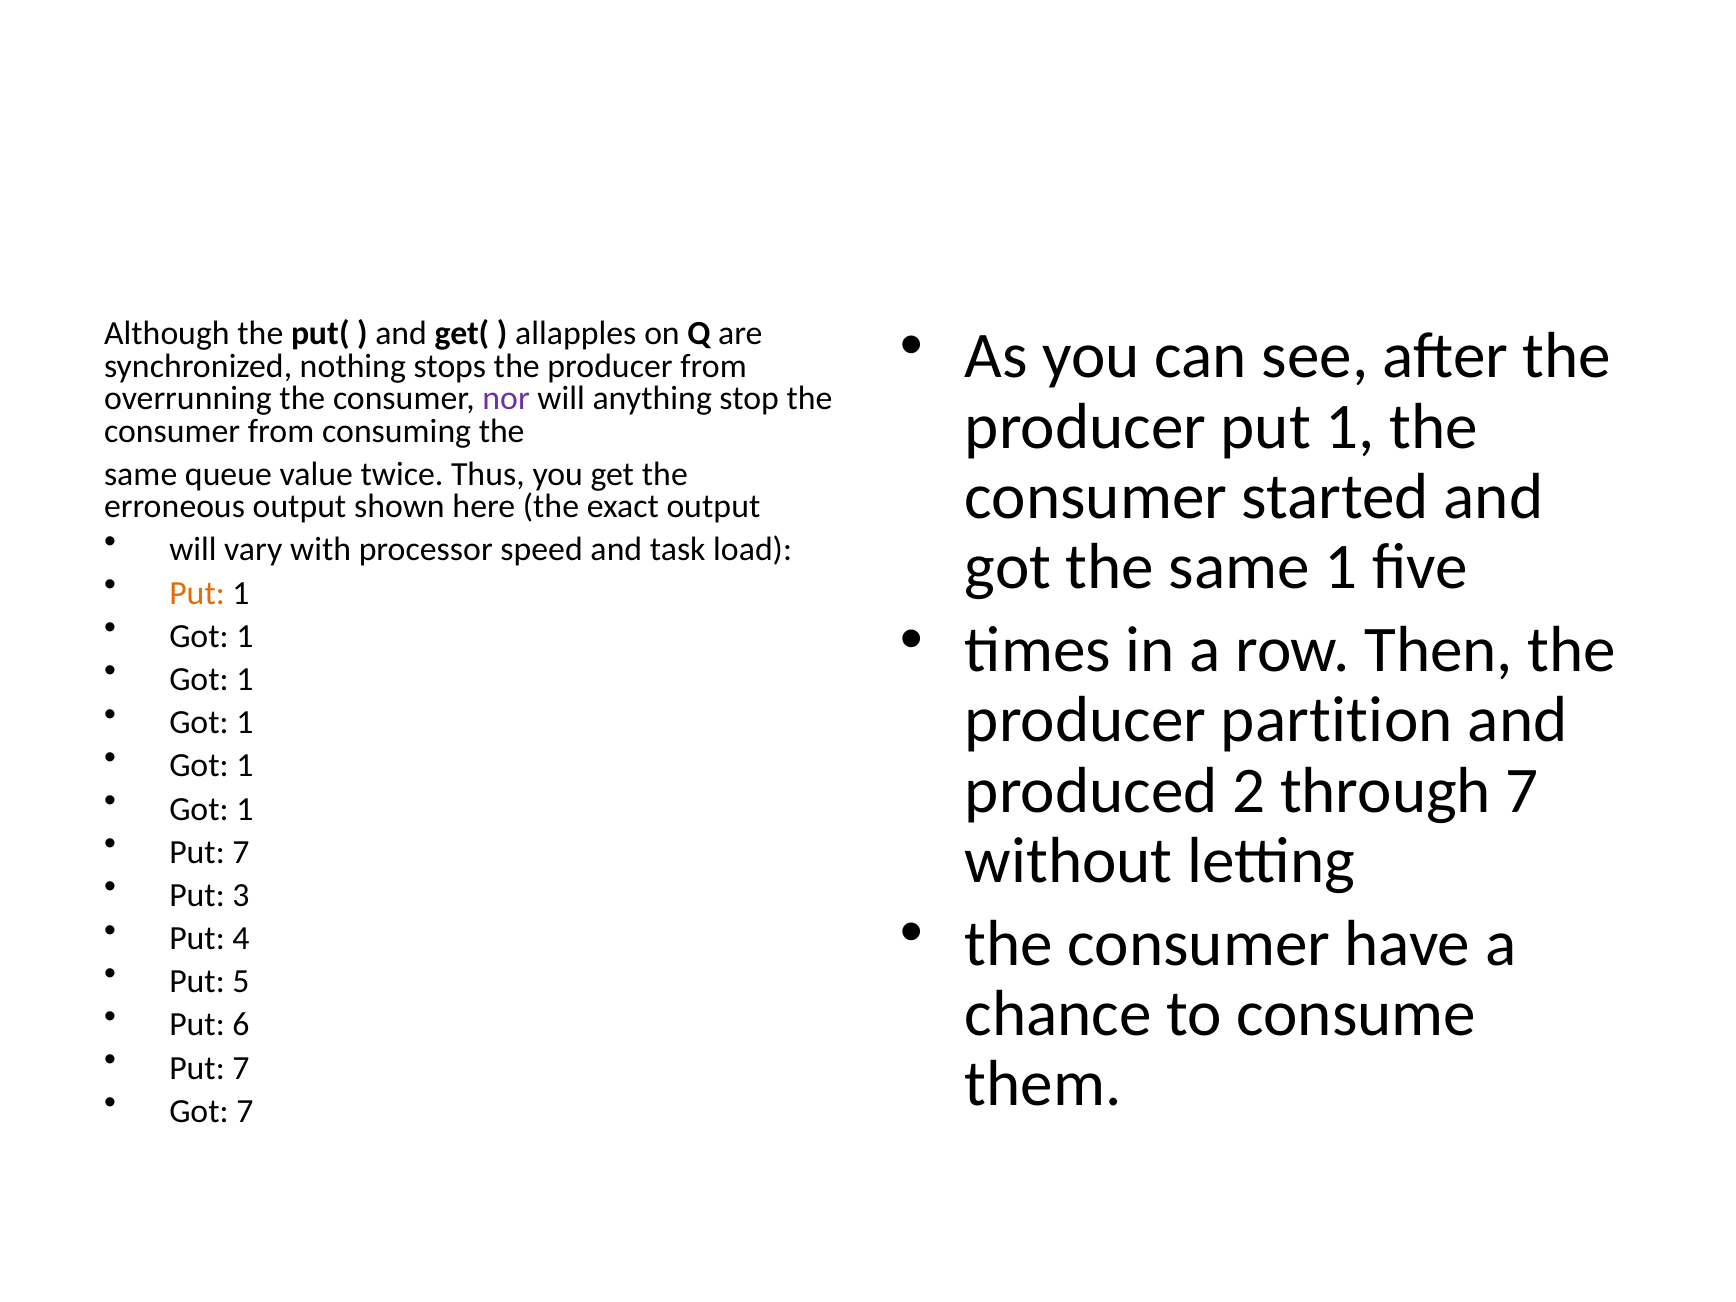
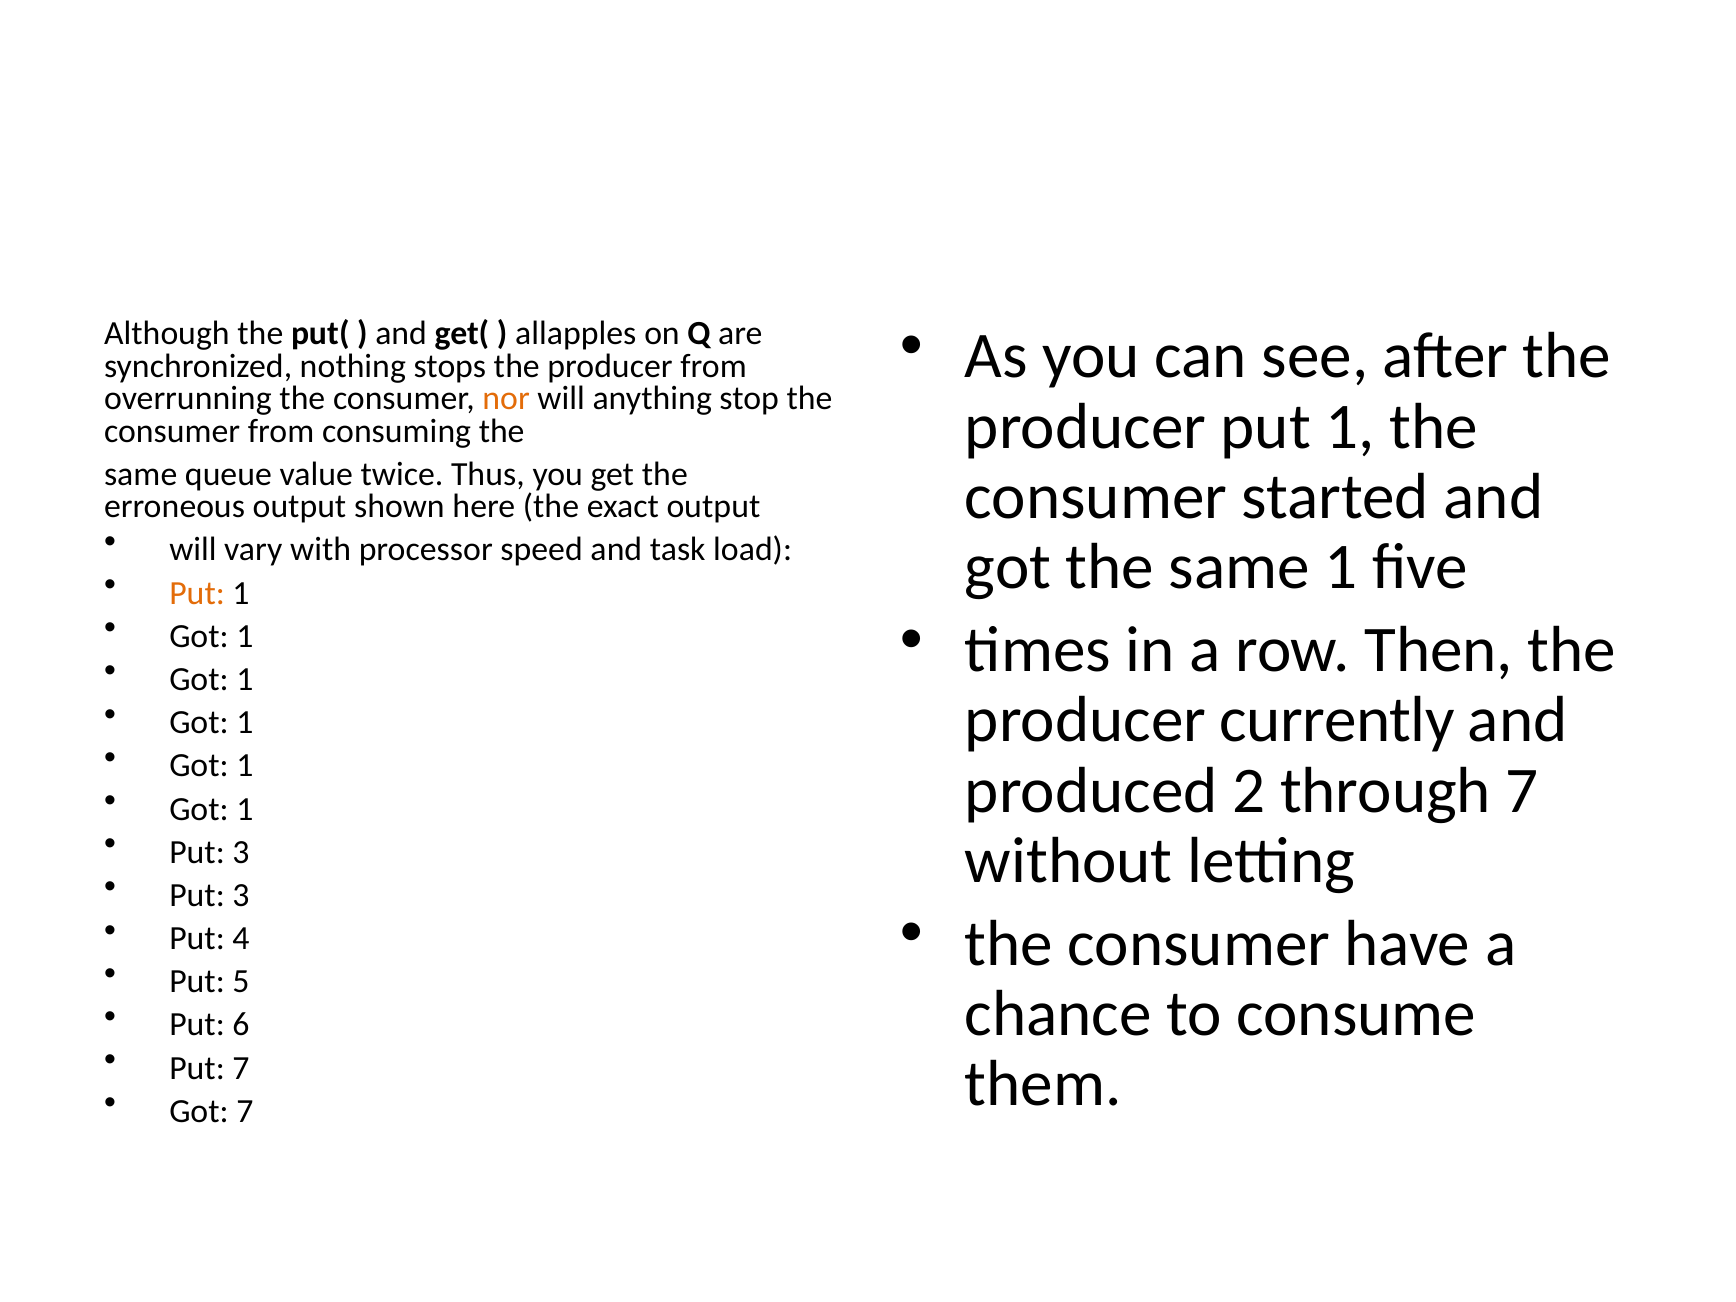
nor colour: purple -> orange (506, 399)
partition: partition -> currently (1337, 720)
7: 7 -> 3 (241, 852)
